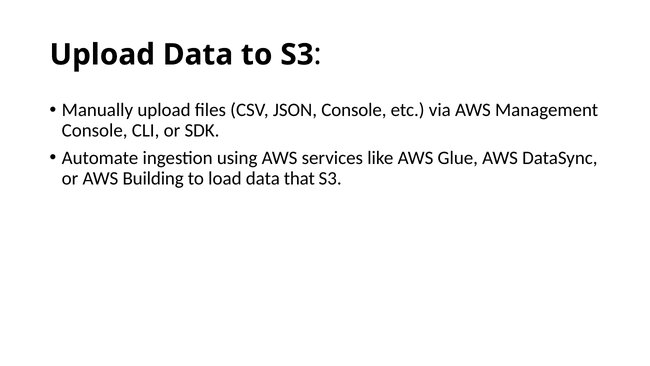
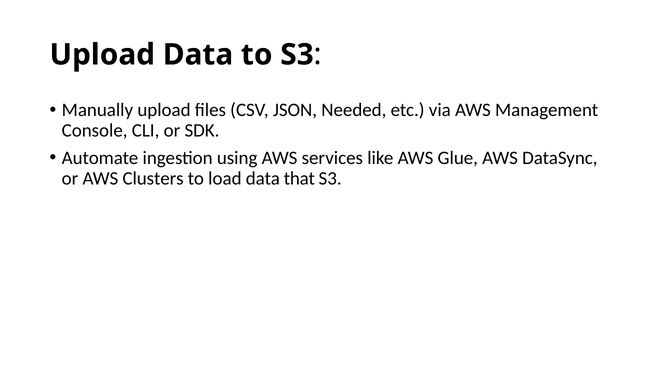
JSON Console: Console -> Needed (354, 110)
Building: Building -> Clusters (153, 178)
